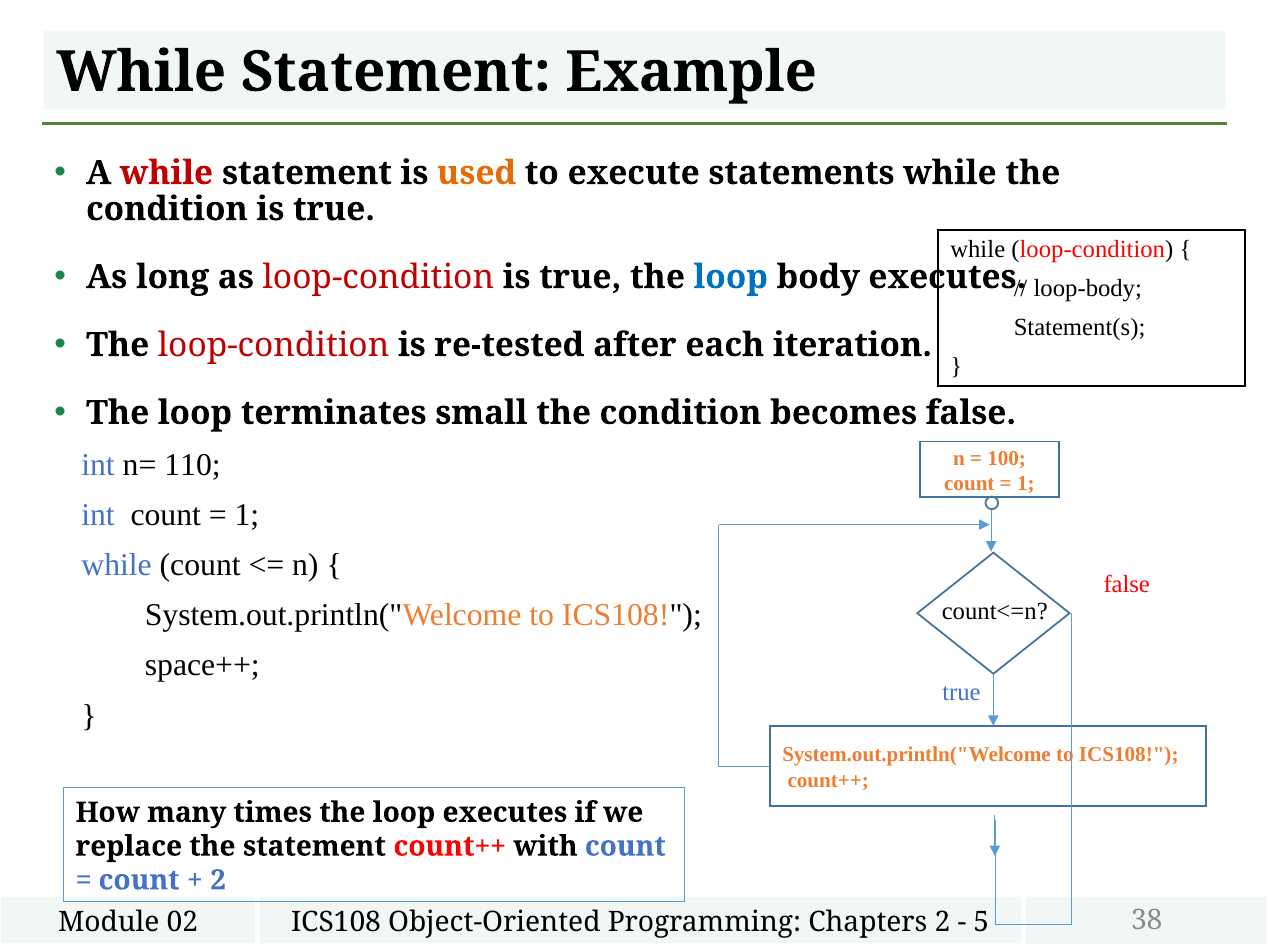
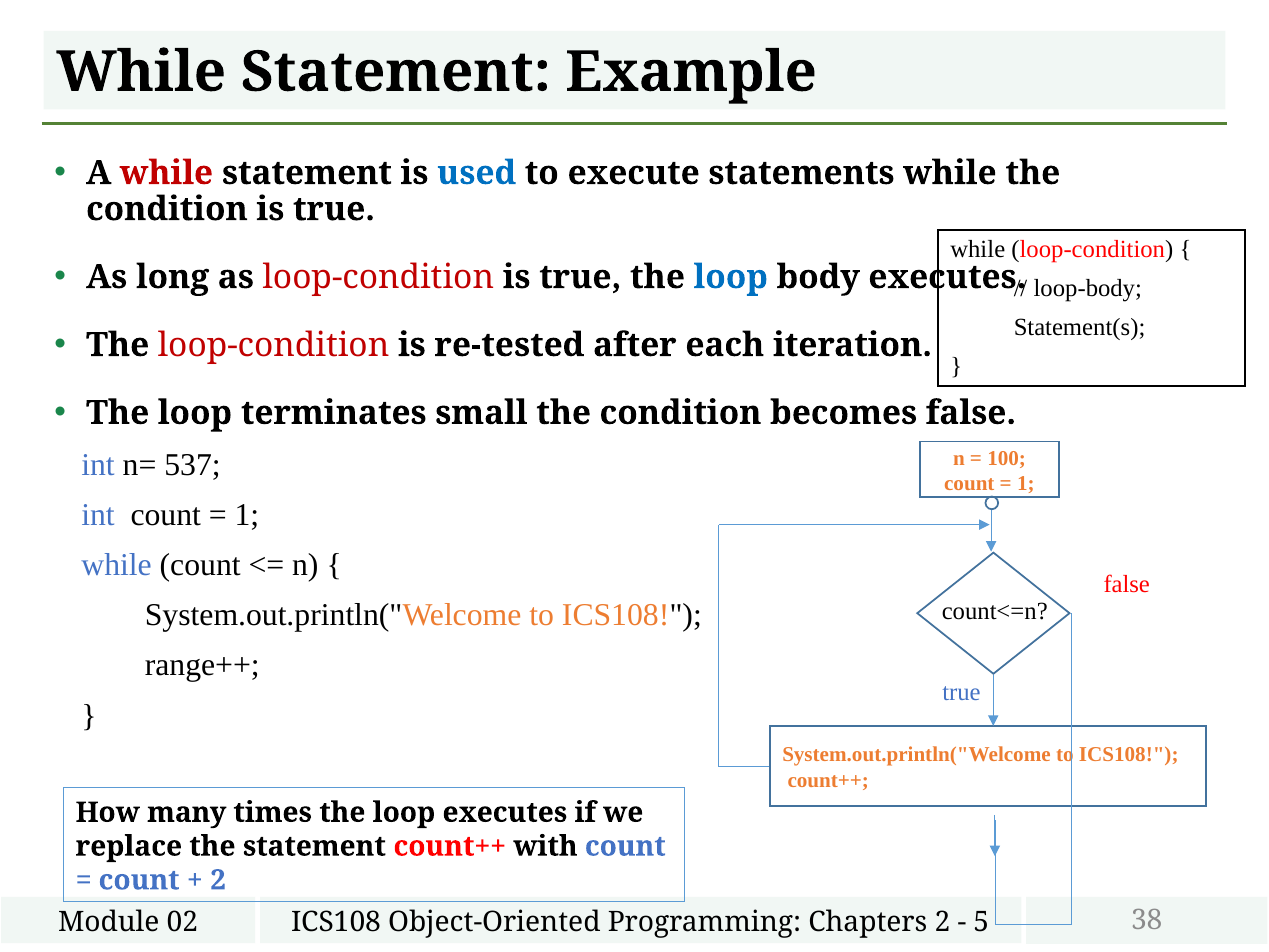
used colour: orange -> blue (477, 173)
110: 110 -> 537 (192, 465)
space++: space++ -> range++ (202, 665)
